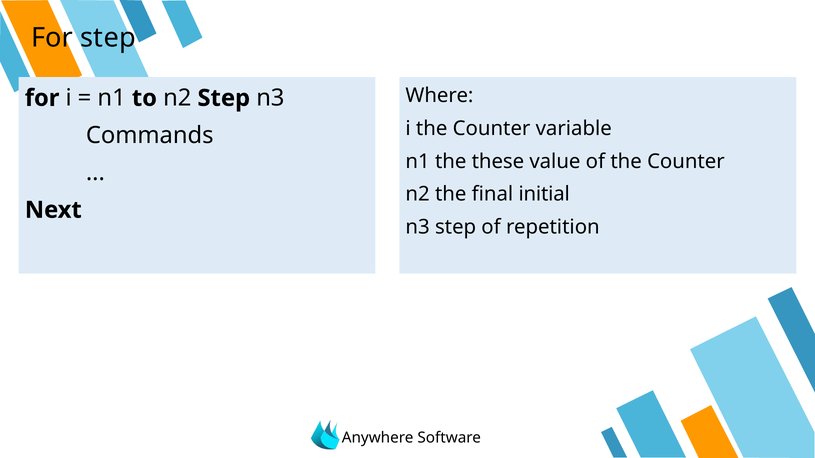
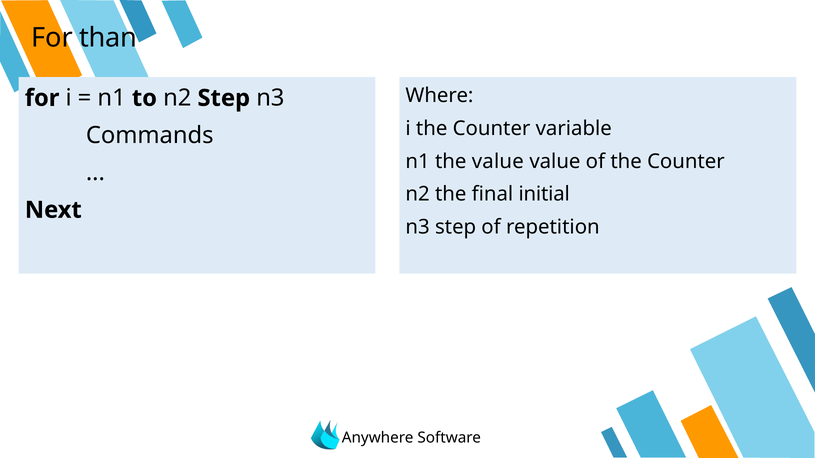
For step: step -> than (108, 38)
the these: these -> value (498, 161)
